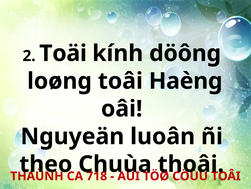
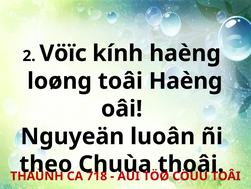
Toäi: Toäi -> Vöïc (63, 53)
kính döông: döông -> haèng (185, 53)
